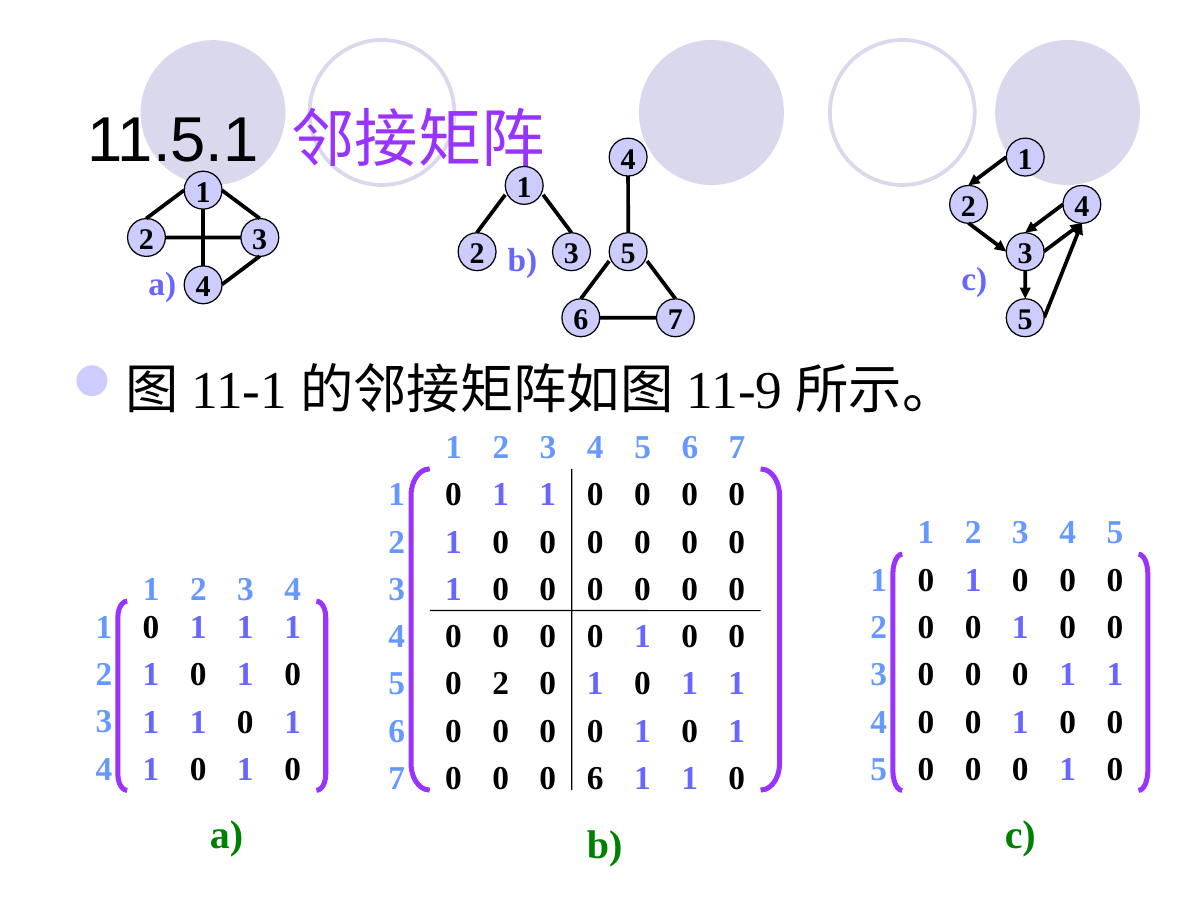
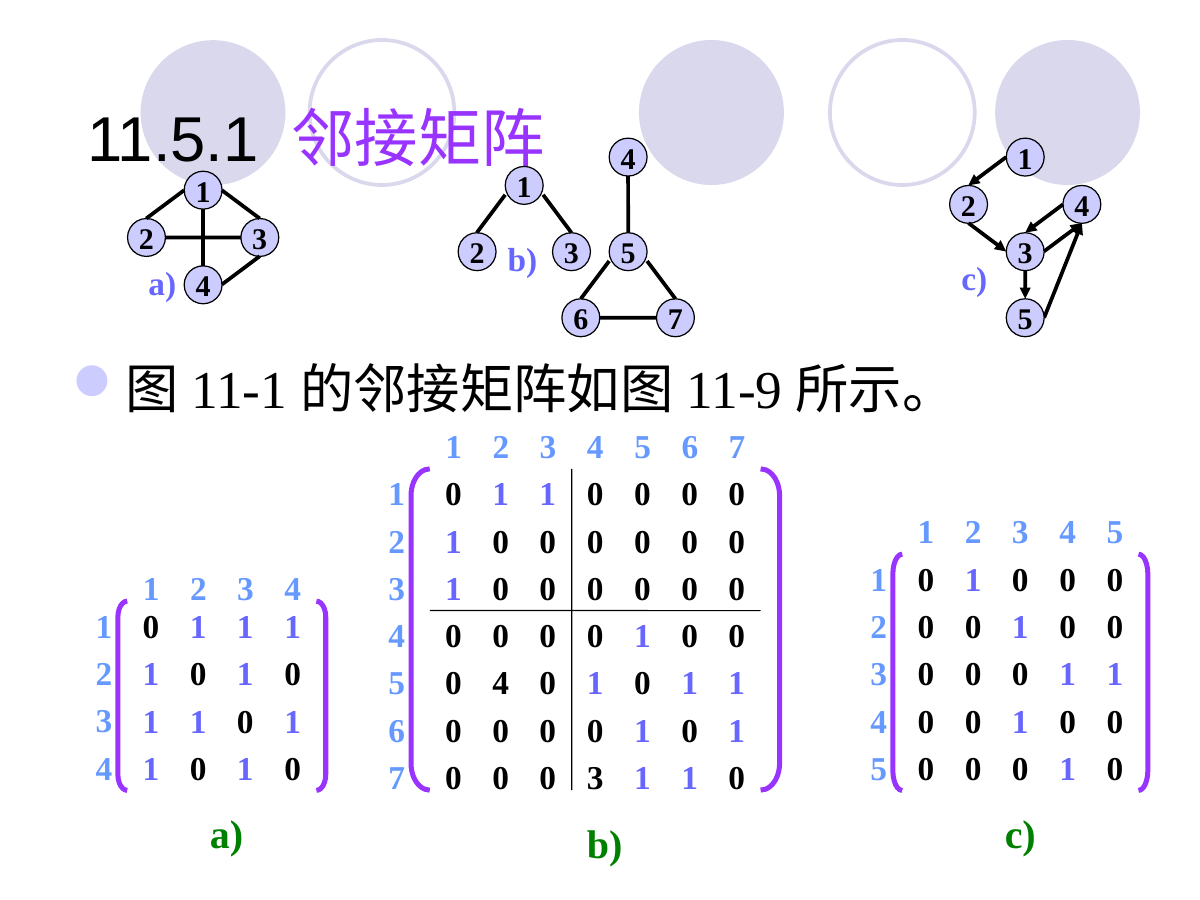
0 2: 2 -> 4 (501, 684)
0 6: 6 -> 3 (595, 778)
